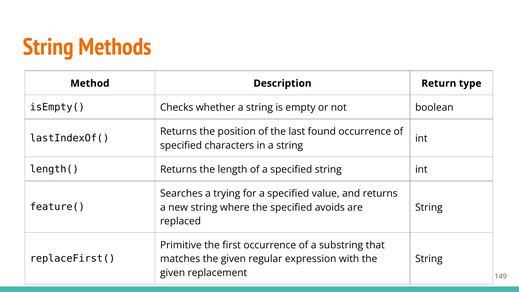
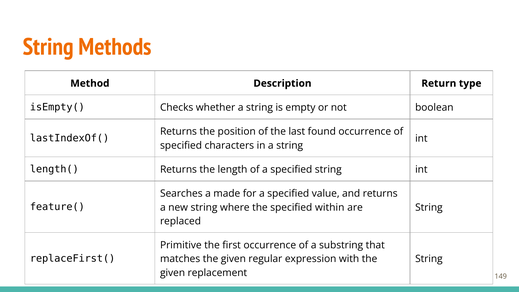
trying: trying -> made (227, 194)
avoids: avoids -> within (330, 207)
